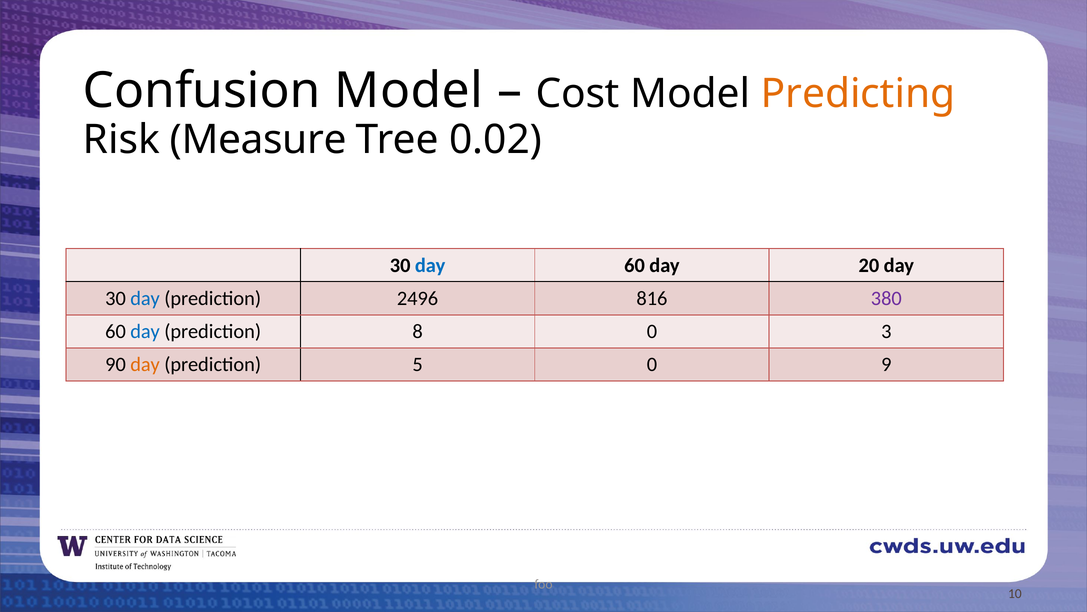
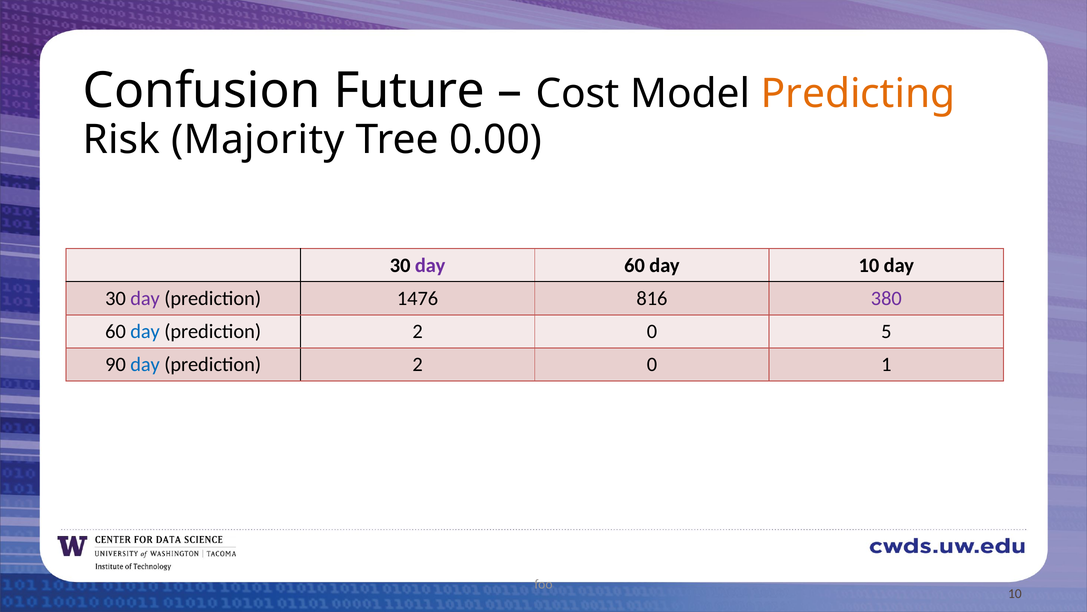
Confusion Model: Model -> Future (409, 91)
Measure: Measure -> Majority (258, 140)
0.02: 0.02 -> 0.00 (496, 140)
day colour: blue -> purple (430, 265)
day 20: 20 -> 10 (869, 265)
day colour: blue -> purple (145, 298)
2496: 2496 -> 1476 (418, 298)
8: 8 -> 2 (418, 331)
3: 3 -> 5 (886, 331)
day colour: orange -> blue (145, 364)
5: 5 -> 2 (418, 364)
9: 9 -> 1 (886, 364)
